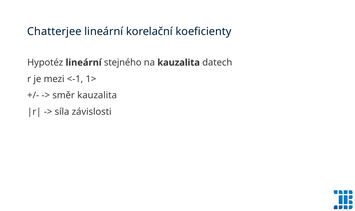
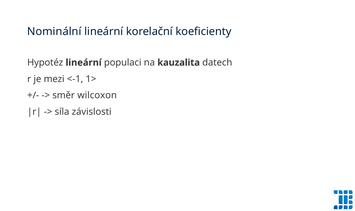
Chatterjee: Chatterjee -> Nominální (54, 32)
stejného: stejného -> populaci (123, 63)
směr kauzalita: kauzalita -> wilcoxon (97, 95)
